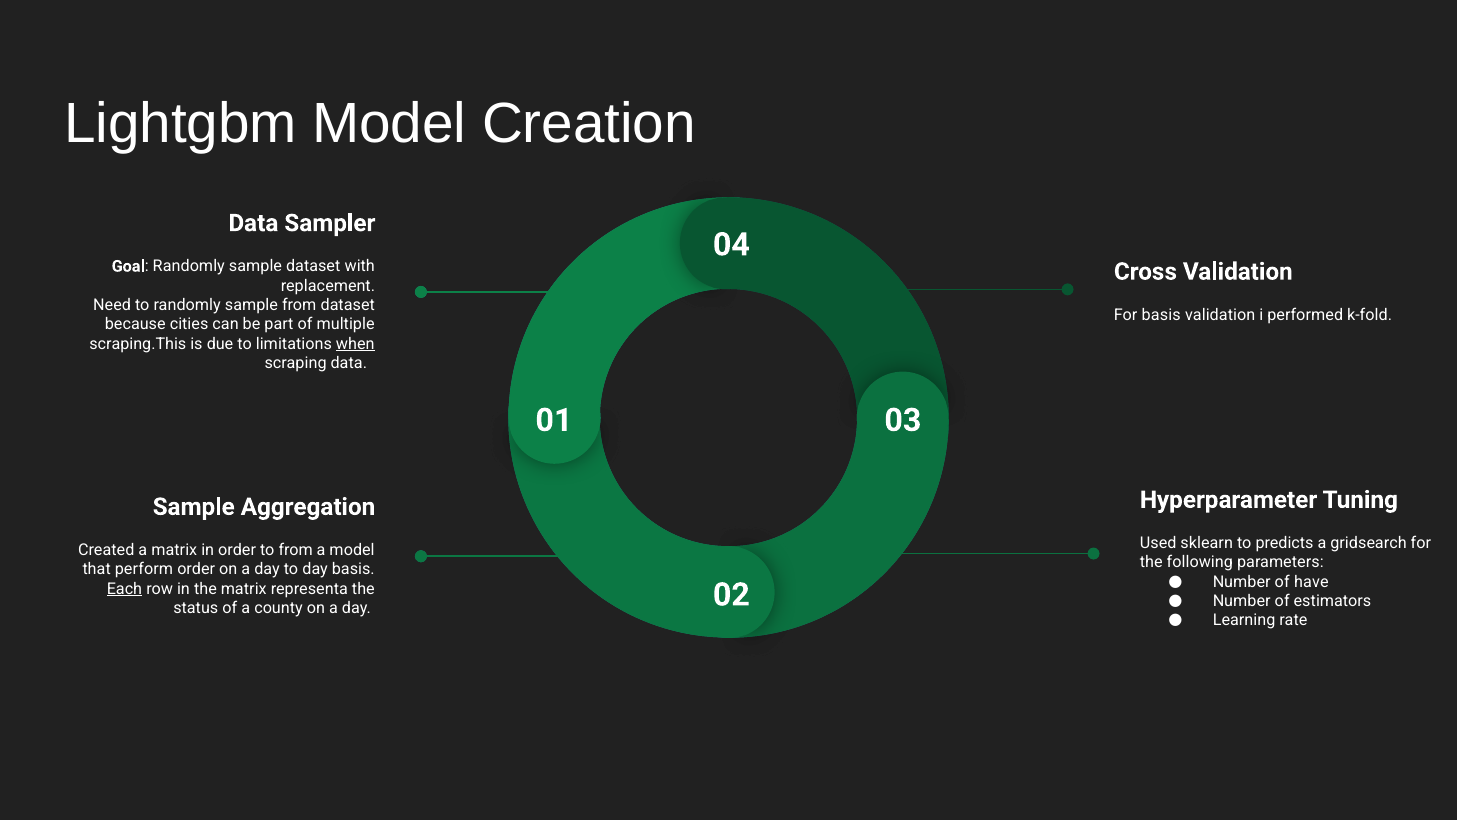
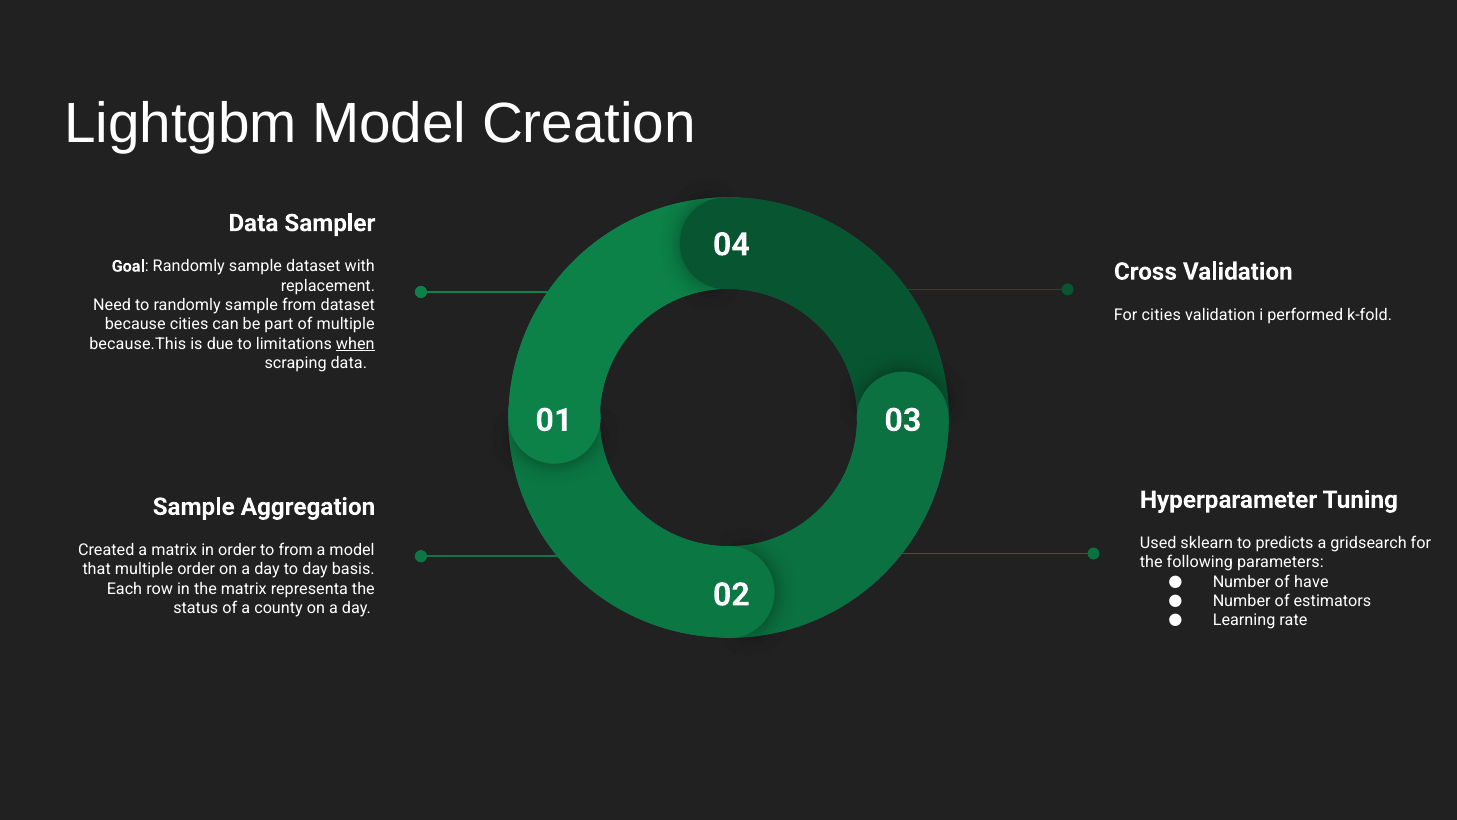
For basis: basis -> cities (1161, 315)
scraping.This: scraping.This -> because.This (138, 344)
that perform: perform -> multiple (144, 569)
Each underline: present -> none (124, 588)
